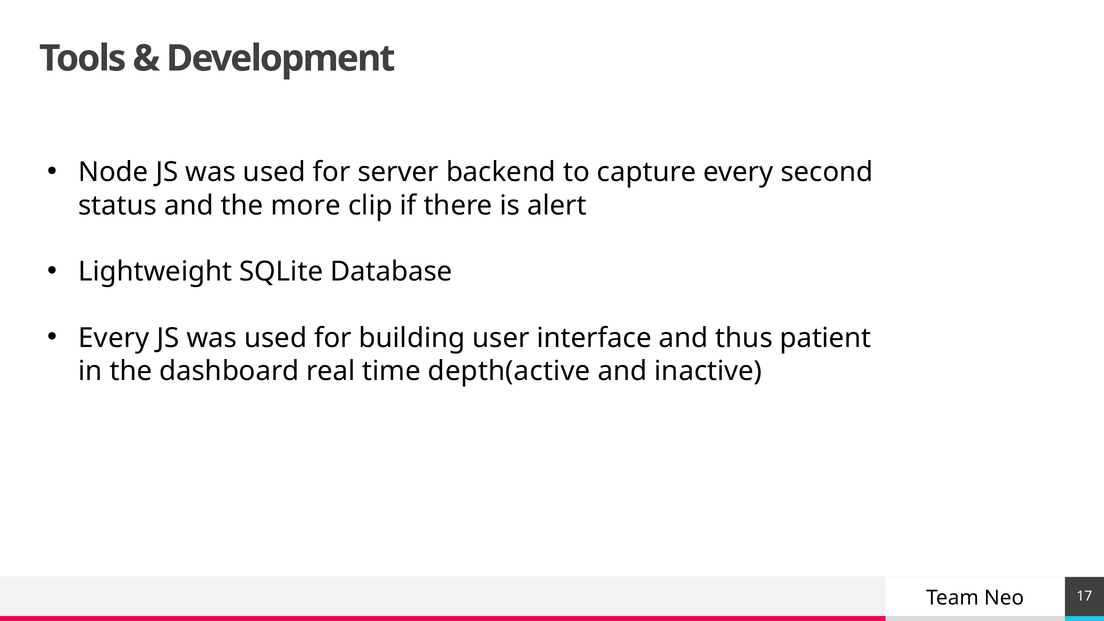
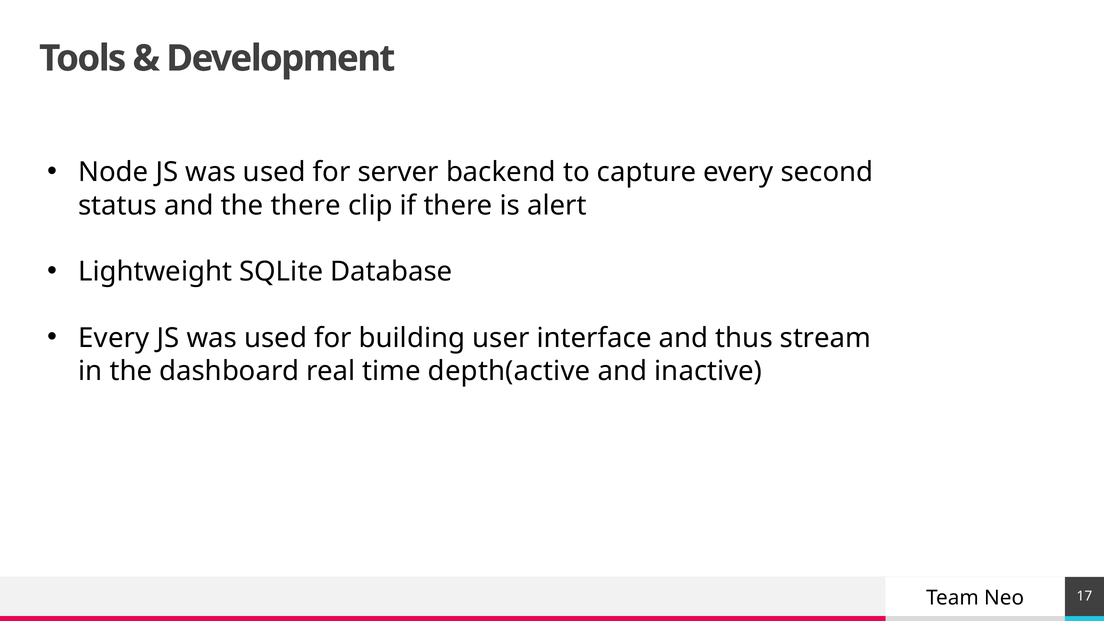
the more: more -> there (306, 205)
patient: patient -> stream (825, 338)
